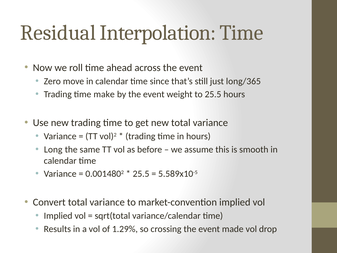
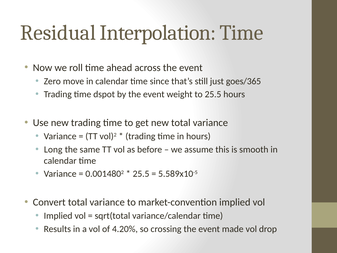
long/365: long/365 -> goes/365 (243, 81)
make: make -> dspot (104, 94)
1.29%: 1.29% -> 4.20% (125, 229)
